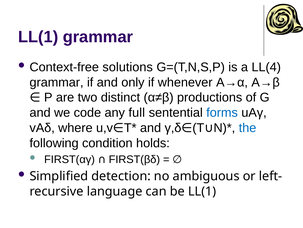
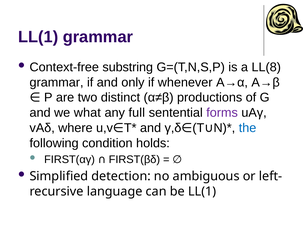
solutions: solutions -> substring (128, 67)
LL(4: LL(4 -> LL(8 (266, 67)
code: code -> what (87, 112)
forms colour: blue -> purple (222, 112)
